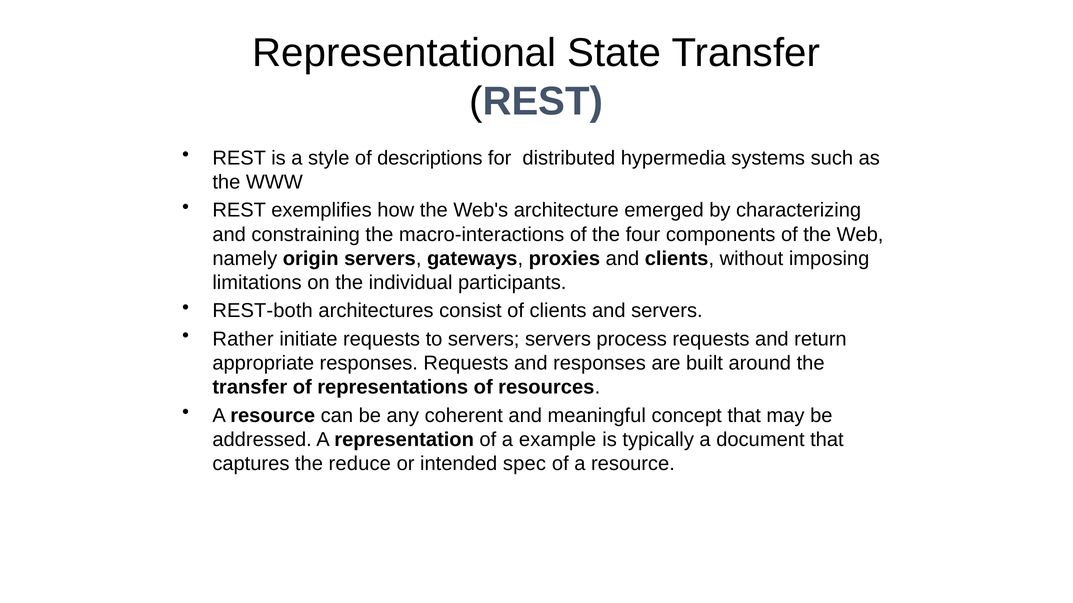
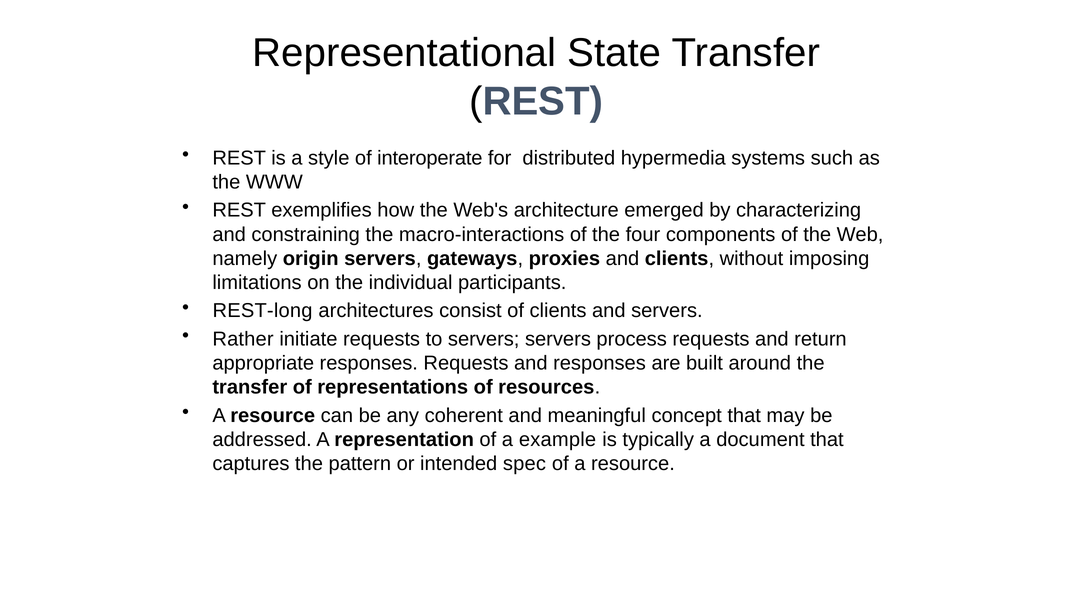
descriptions: descriptions -> interoperate (430, 158)
REST-both: REST-both -> REST-long (263, 311)
reduce: reduce -> pattern (360, 464)
